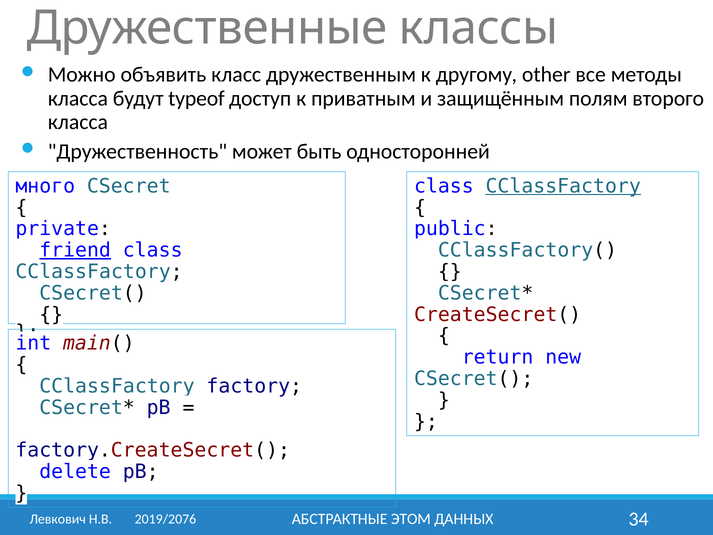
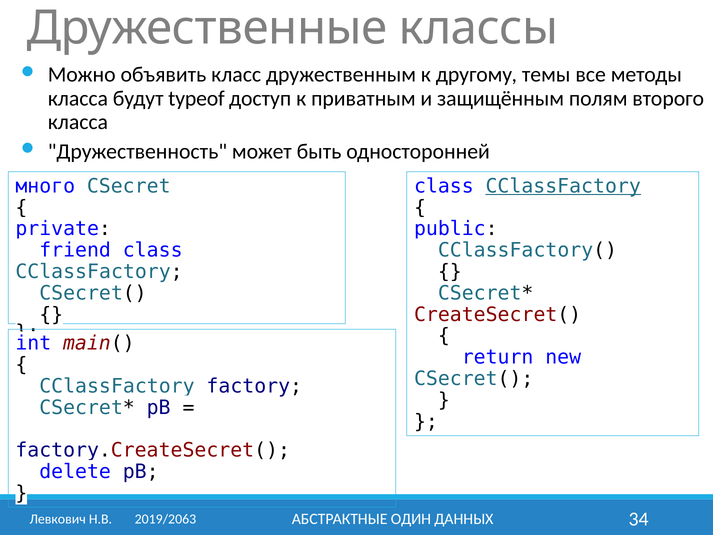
other: other -> темы (546, 75)
friend underline: present -> none (75, 250)
ЭТОМ: ЭТОМ -> ОДИН (411, 519)
2019/2076: 2019/2076 -> 2019/2063 (165, 519)
